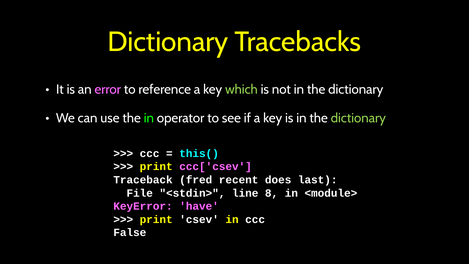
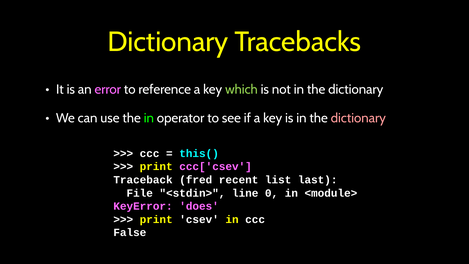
dictionary colour: light green -> pink (358, 118)
does: does -> list (278, 180)
8: 8 -> 0 (272, 193)
have: have -> does (199, 206)
